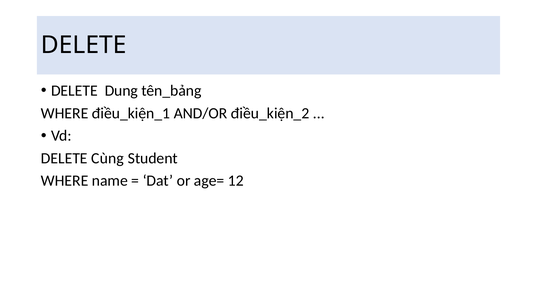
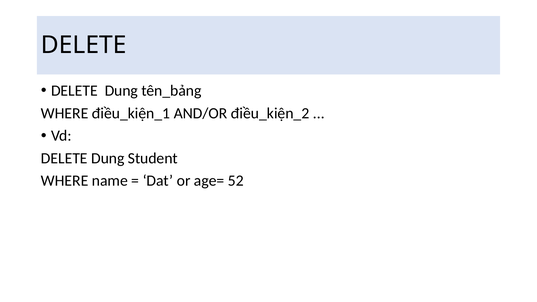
Cùng: Cùng -> Dung (108, 158)
12: 12 -> 52 (236, 181)
